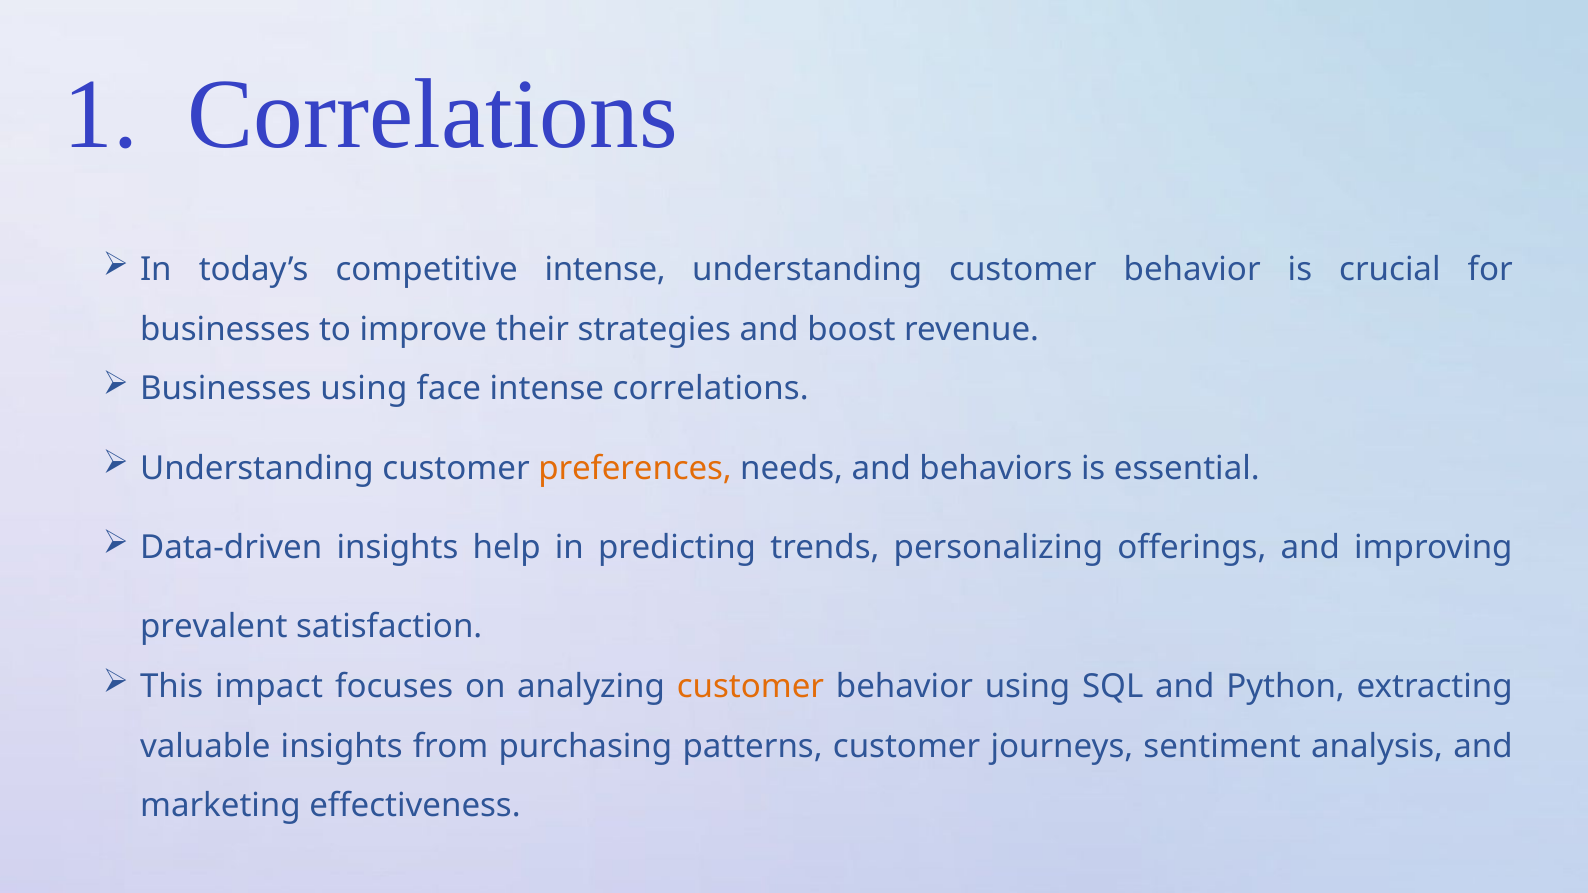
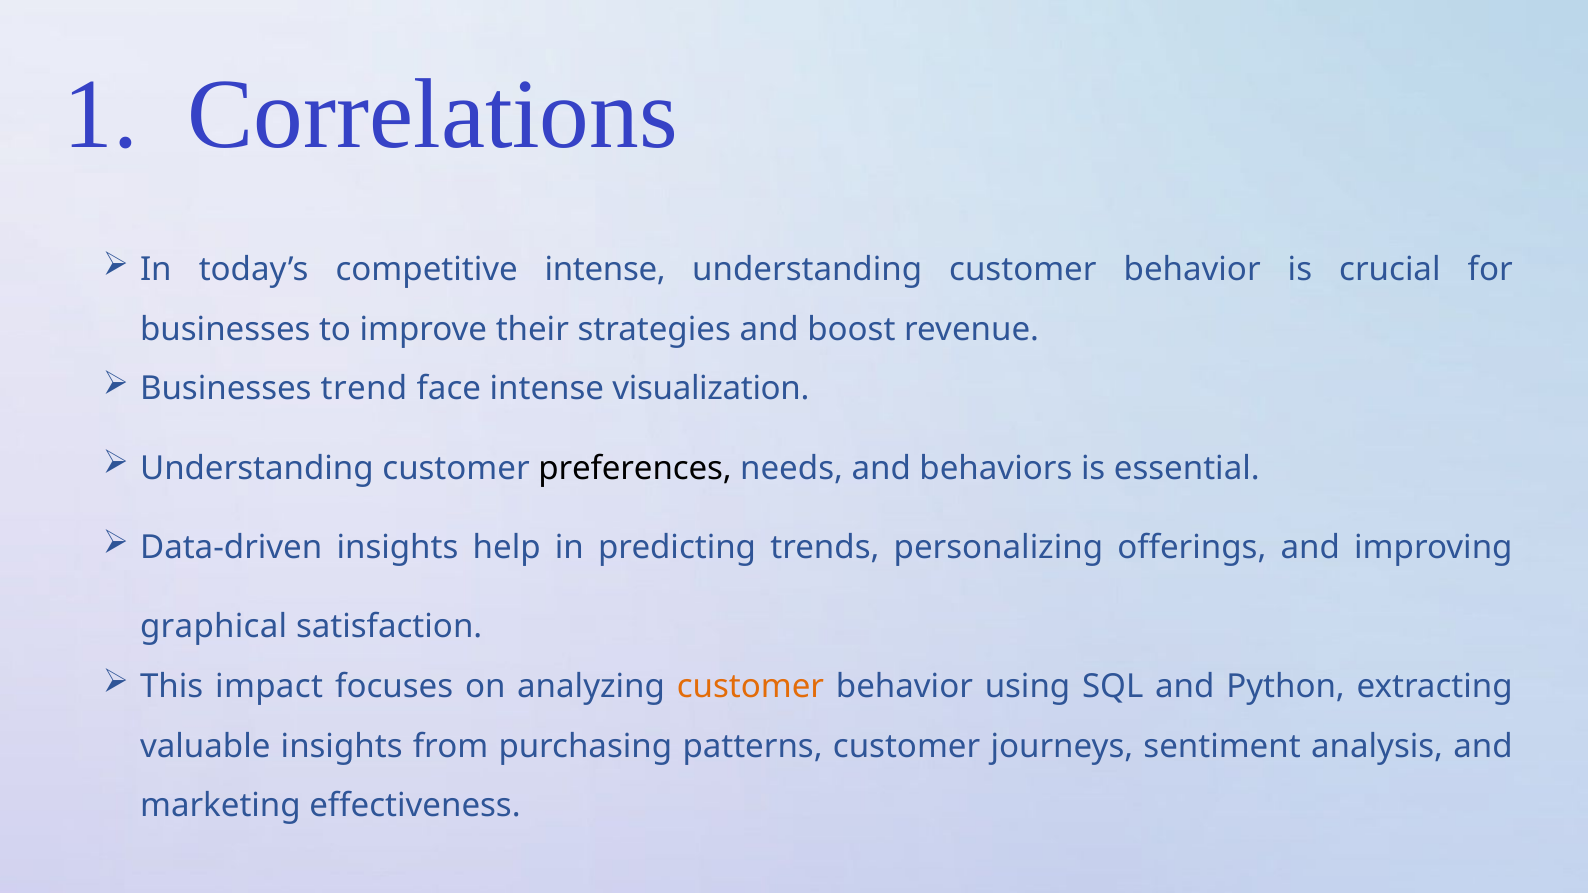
Businesses using: using -> trend (364, 389)
intense correlations: correlations -> visualization (711, 389)
preferences colour: orange -> black (635, 468)
prevalent: prevalent -> graphical (214, 627)
